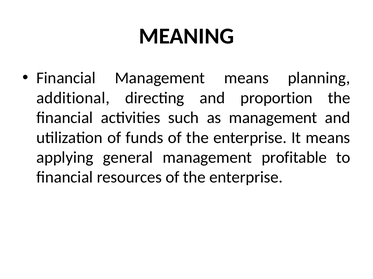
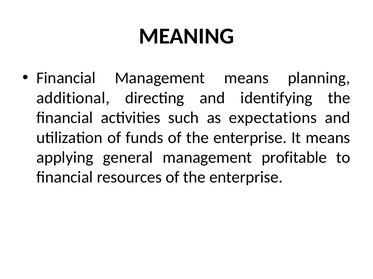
proportion: proportion -> identifying (276, 98)
as management: management -> expectations (273, 118)
